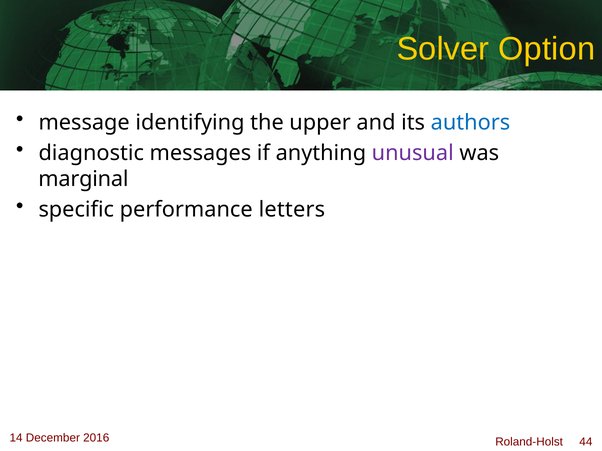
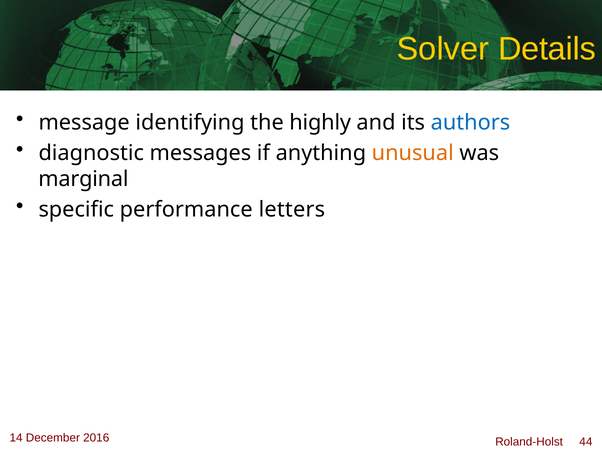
Option: Option -> Details (547, 49)
upper: upper -> highly (320, 123)
unusual colour: purple -> orange (413, 153)
